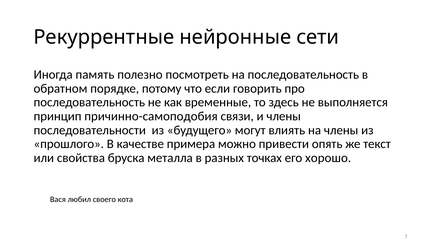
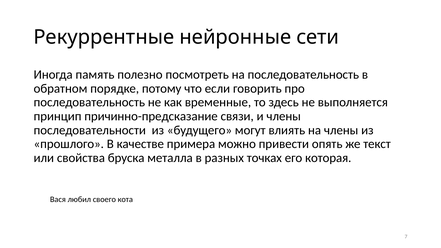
причинно-самоподобия: причинно-самоподобия -> причинно-предсказание (151, 116)
хорошо: хорошо -> которая (328, 158)
